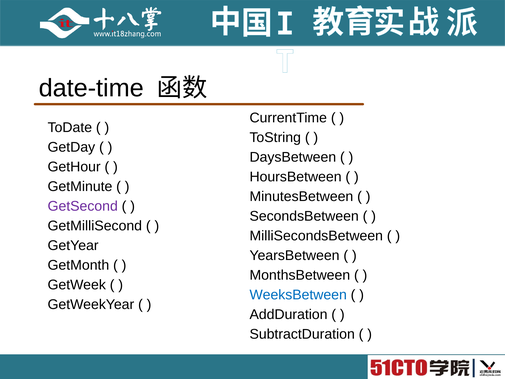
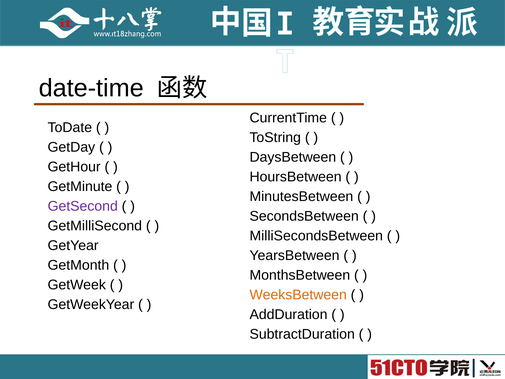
WeeksBetween colour: blue -> orange (298, 295)
